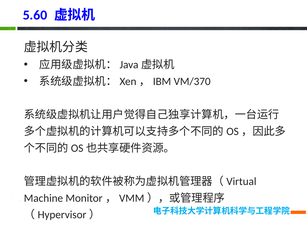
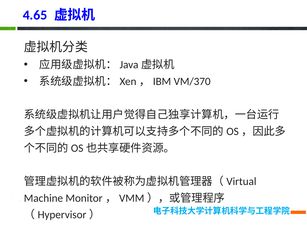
5.60: 5.60 -> 4.65 (35, 15)
